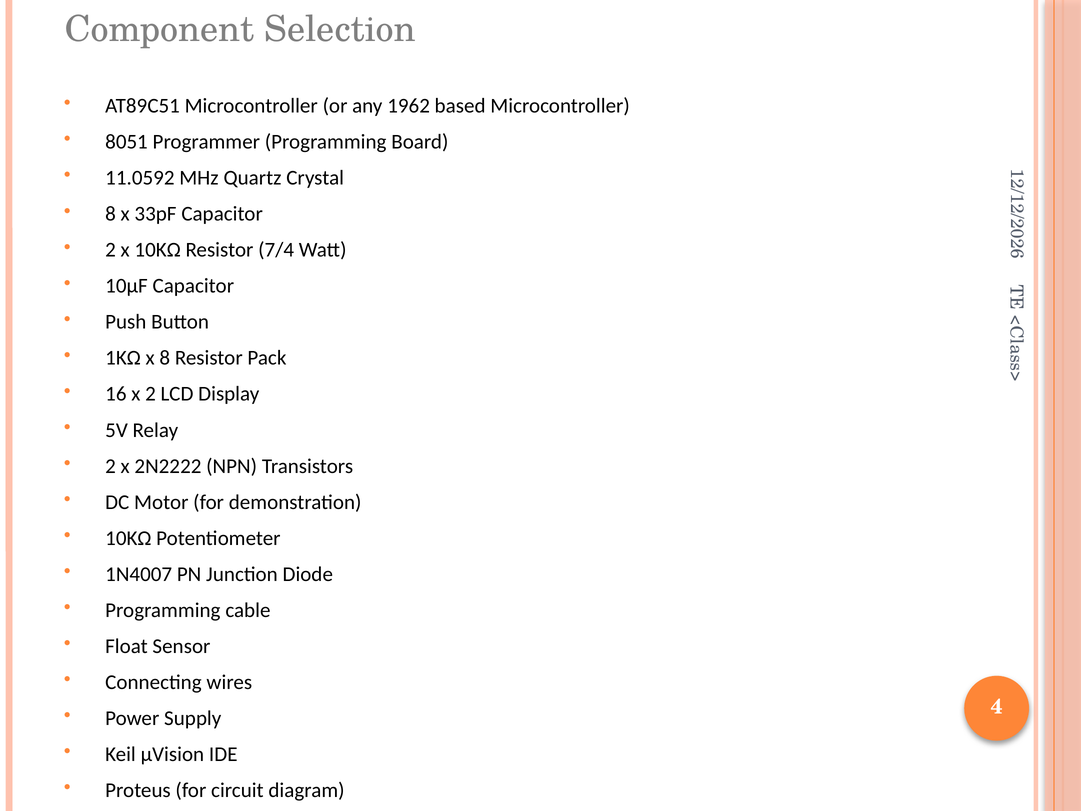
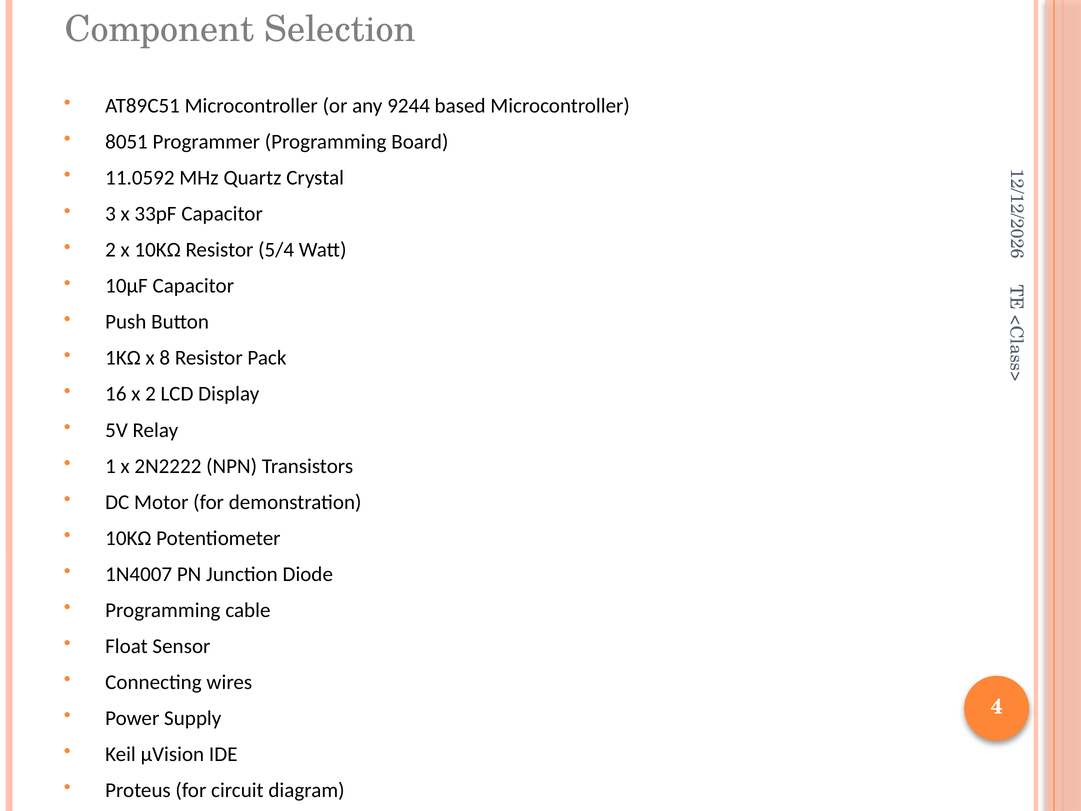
1962: 1962 -> 9244 (409, 106)
8: 8 -> 3 (111, 214)
7/4: 7/4 -> 5/4 (276, 250)
2: 2 -> 1 (111, 466)
